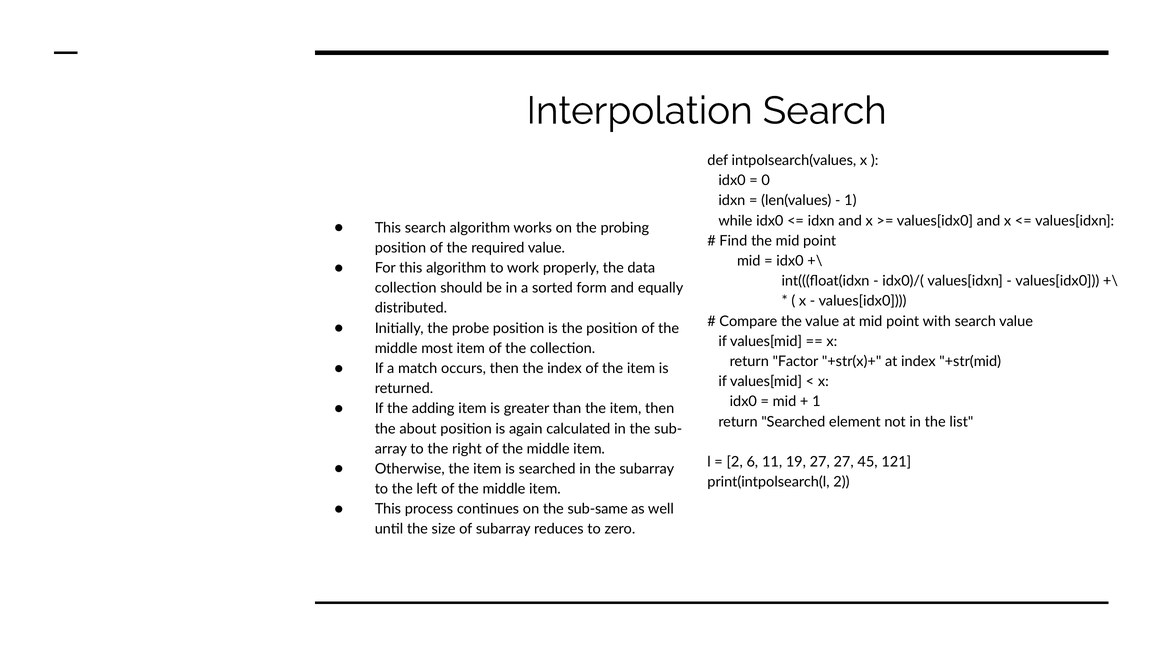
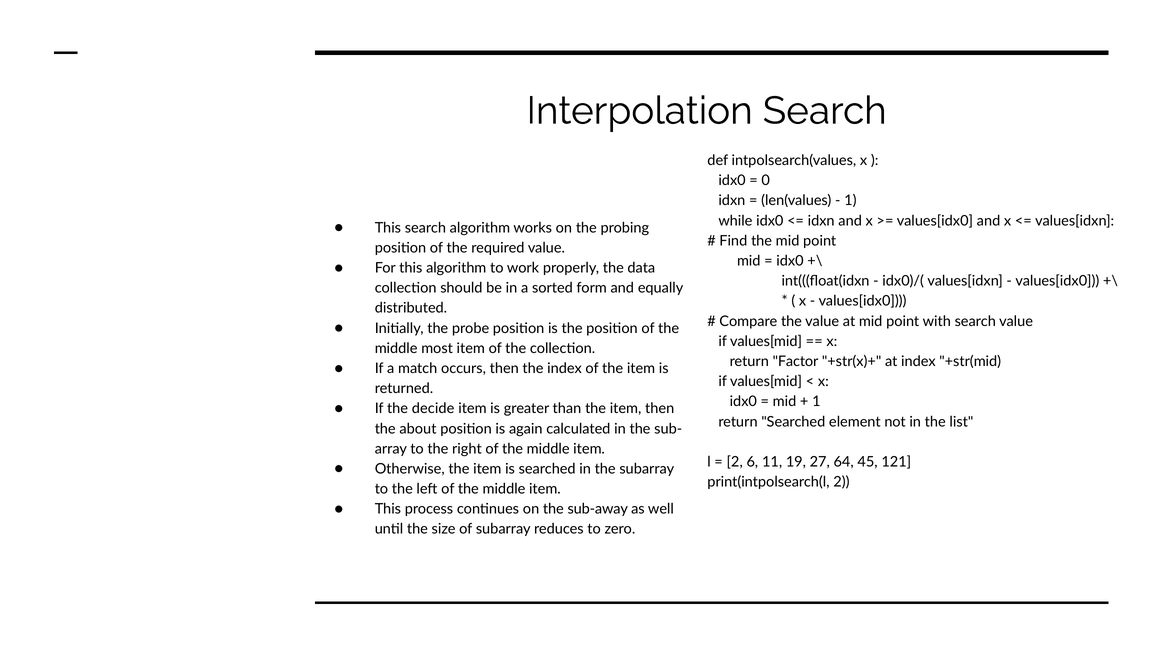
adding: adding -> decide (433, 408)
27 27: 27 -> 64 (844, 462)
sub-same: sub-same -> sub-away (598, 509)
